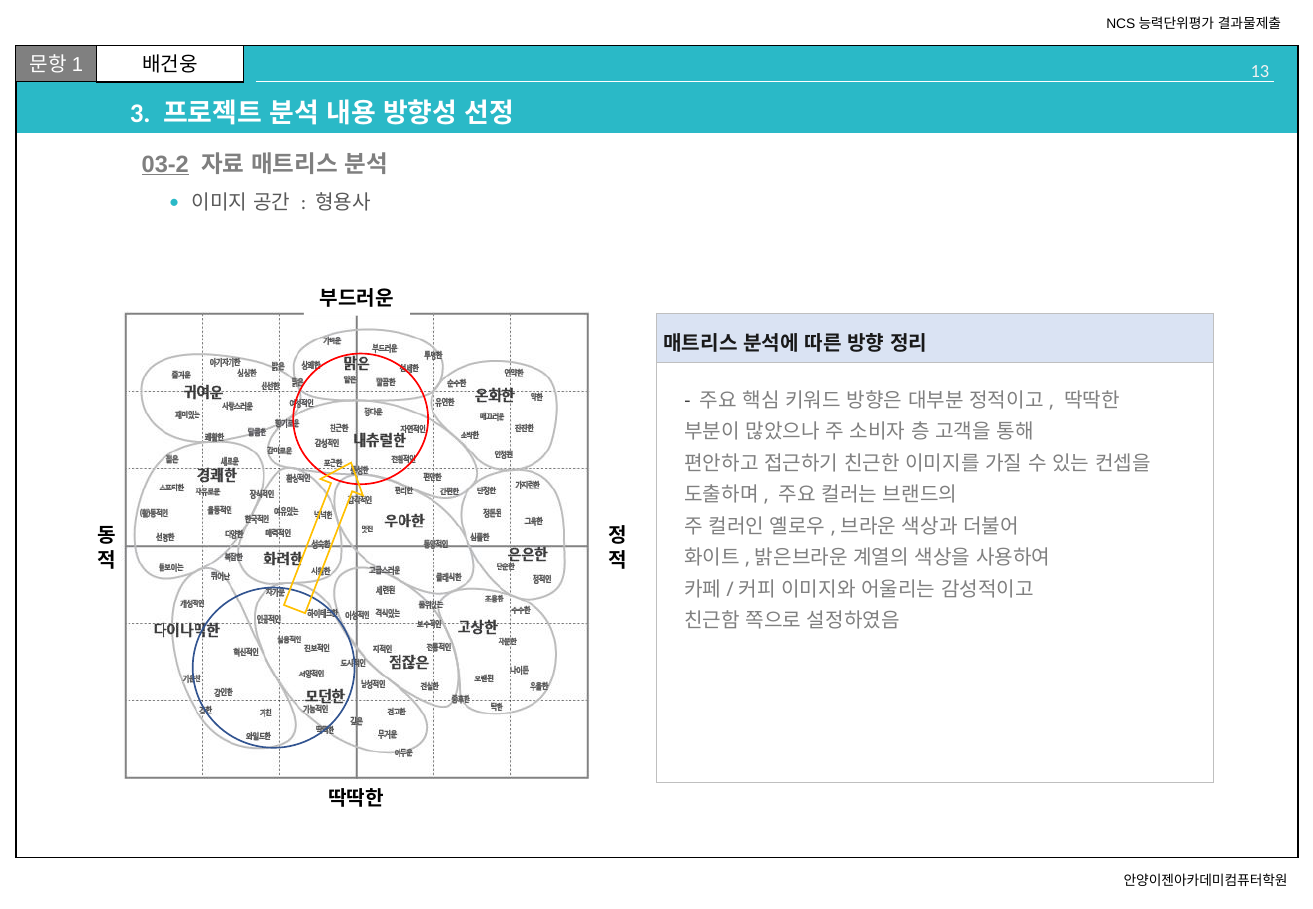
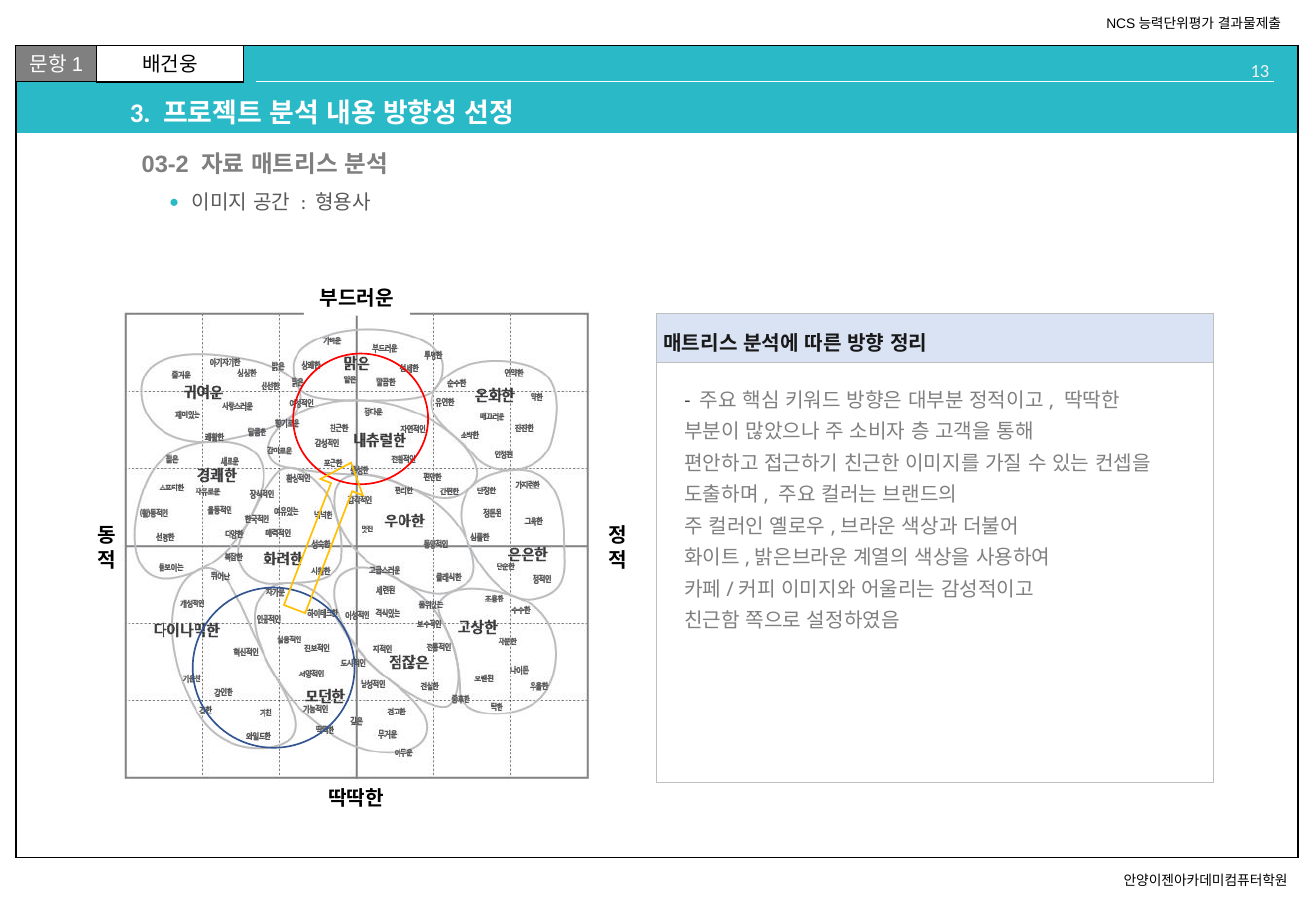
03-2 underline: present -> none (165, 165)
